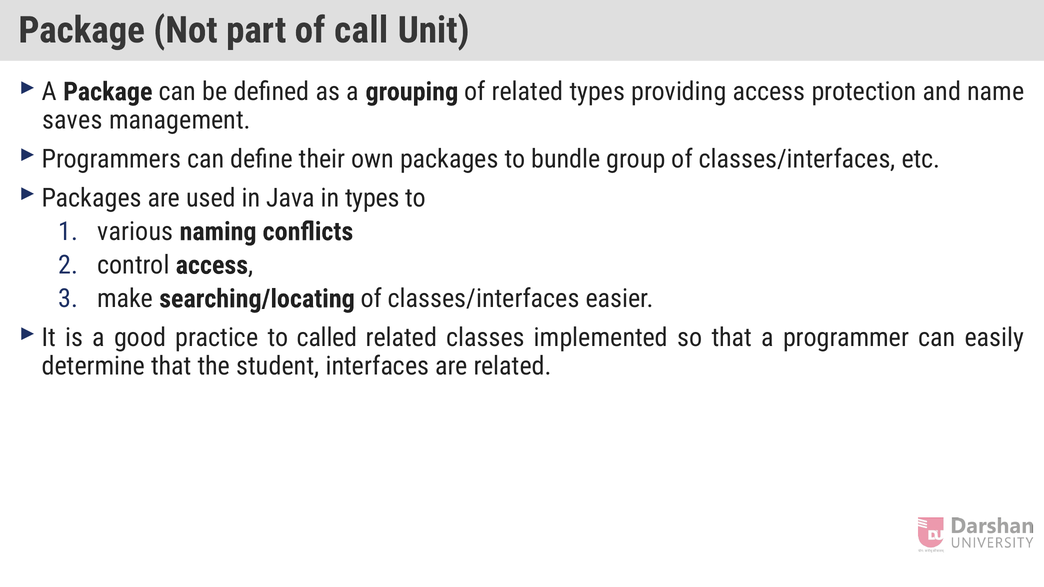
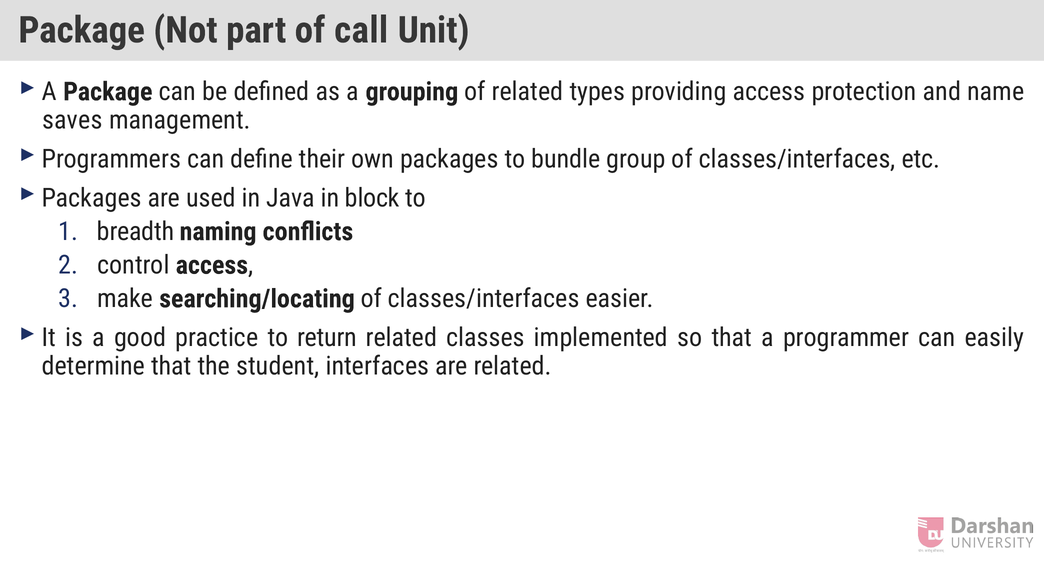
in types: types -> block (372, 198)
various: various -> breadth (136, 232)
called: called -> return (327, 338)
